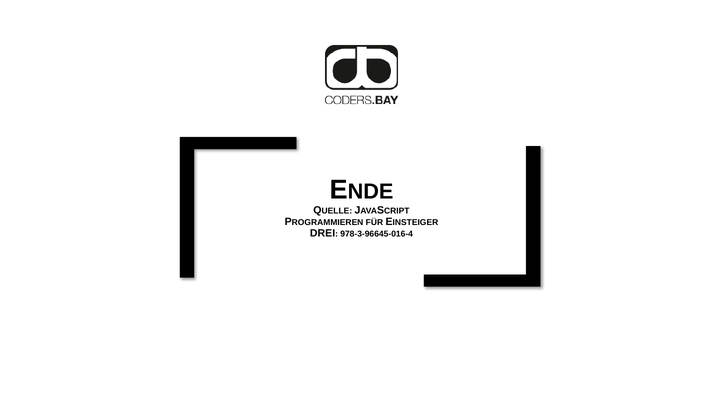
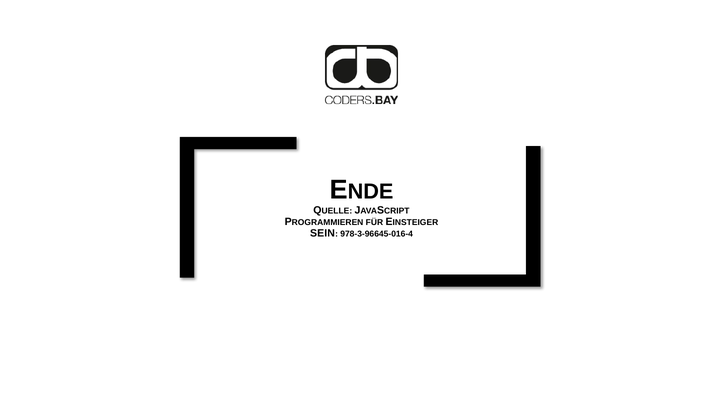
DREI: DREI -> SEIN (323, 233)
